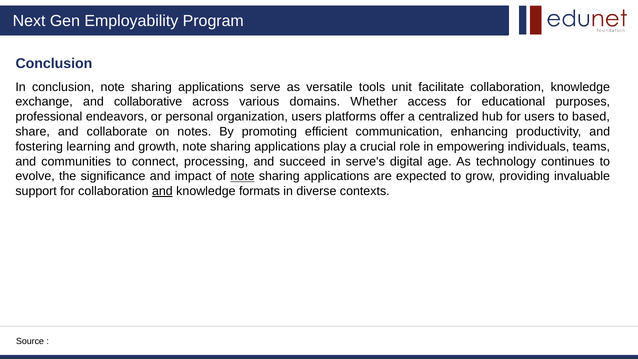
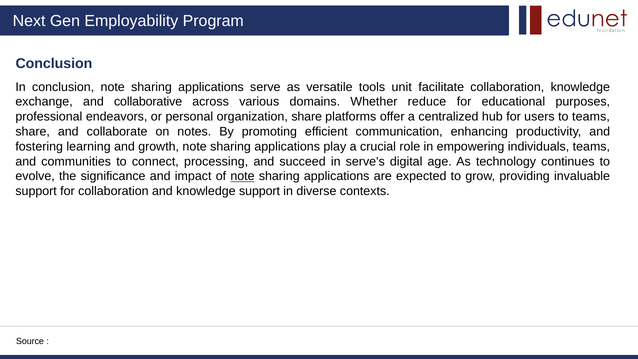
access: access -> reduce (427, 102)
organization users: users -> share (307, 117)
to based: based -> teams (591, 117)
and underline: present -> none (162, 191)
knowledge formats: formats -> support (260, 191)
